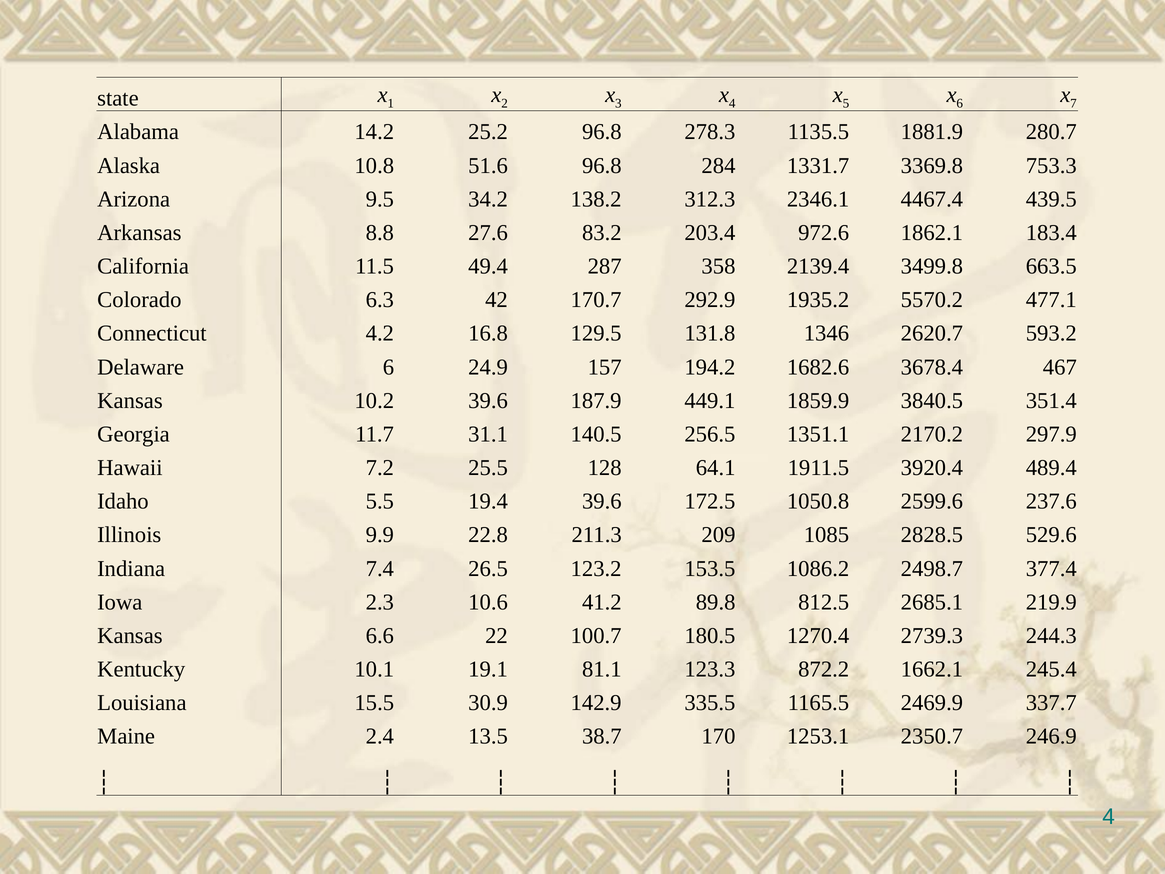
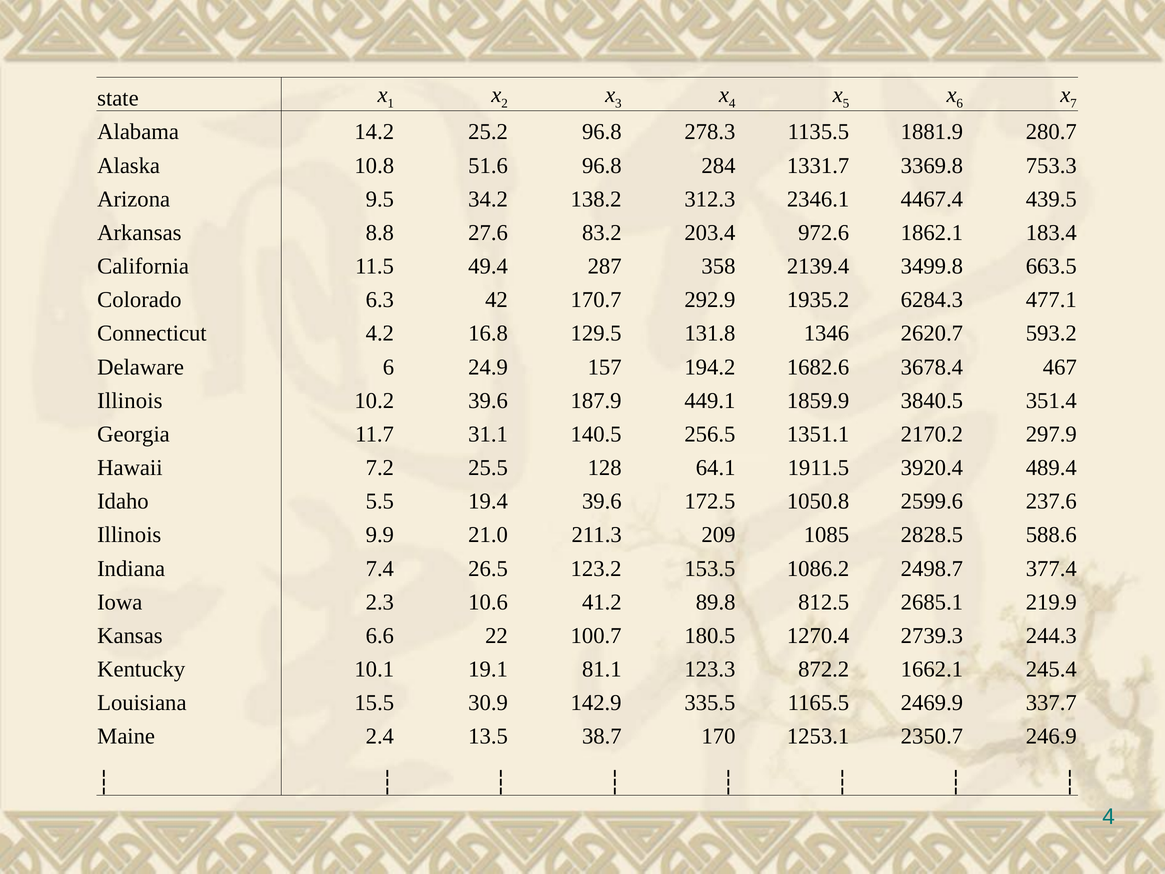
5570.2: 5570.2 -> 6284.3 (932, 300)
Kansas: Kansas -> Illinois (130, 401)
22.8: 22.8 -> 21.0 (488, 535)
529.6: 529.6 -> 588.6 (1051, 535)
